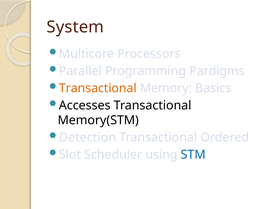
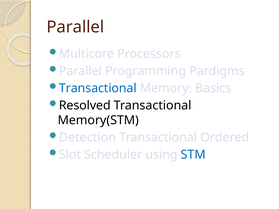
System: System -> Parallel (75, 27)
Transactional colour: orange -> blue (98, 88)
Accesses: Accesses -> Resolved (85, 105)
